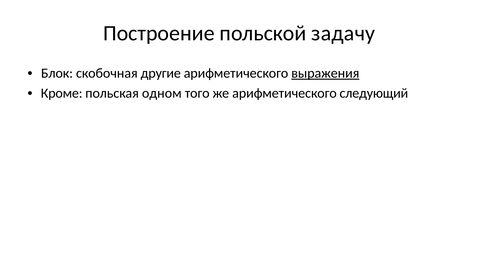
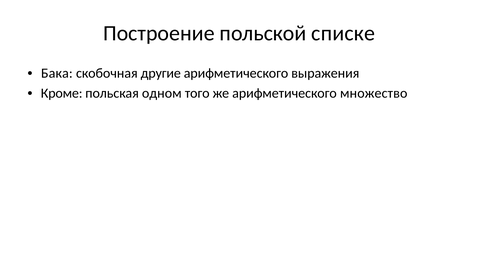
задачу: задачу -> списке (343, 33)
Блок: Блок -> Бака (57, 73)
выражения underline: present -> none (325, 73)
следующий: следующий -> множество (374, 93)
